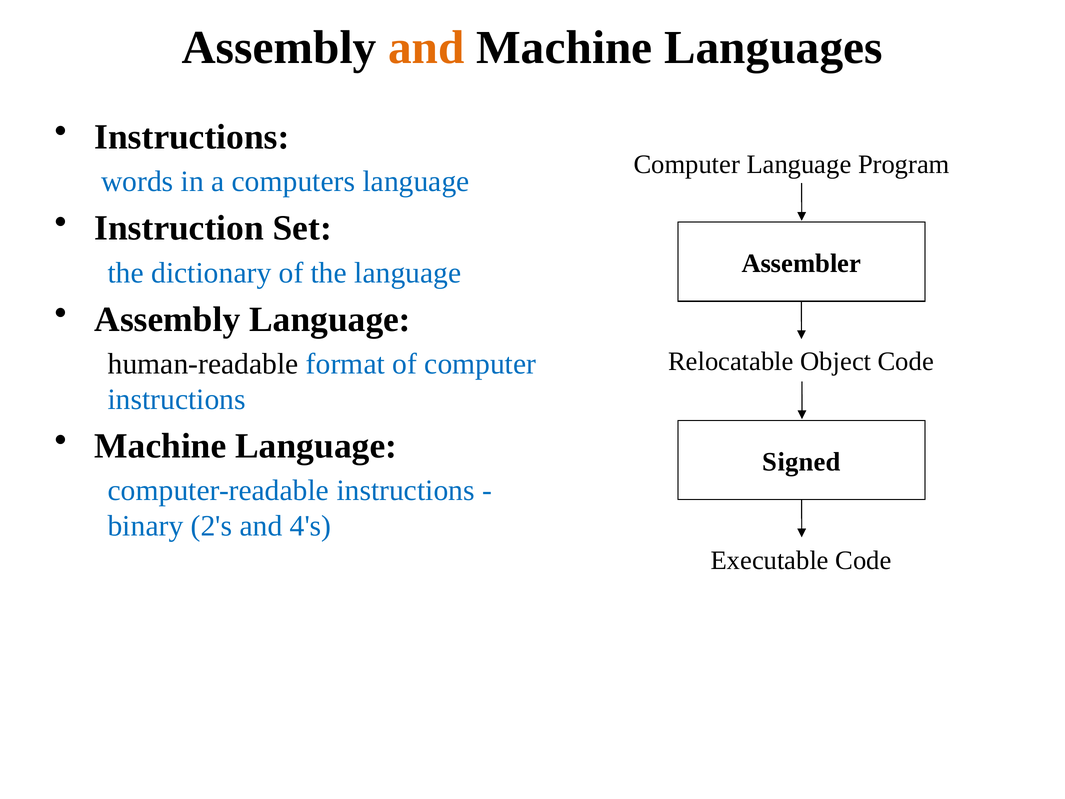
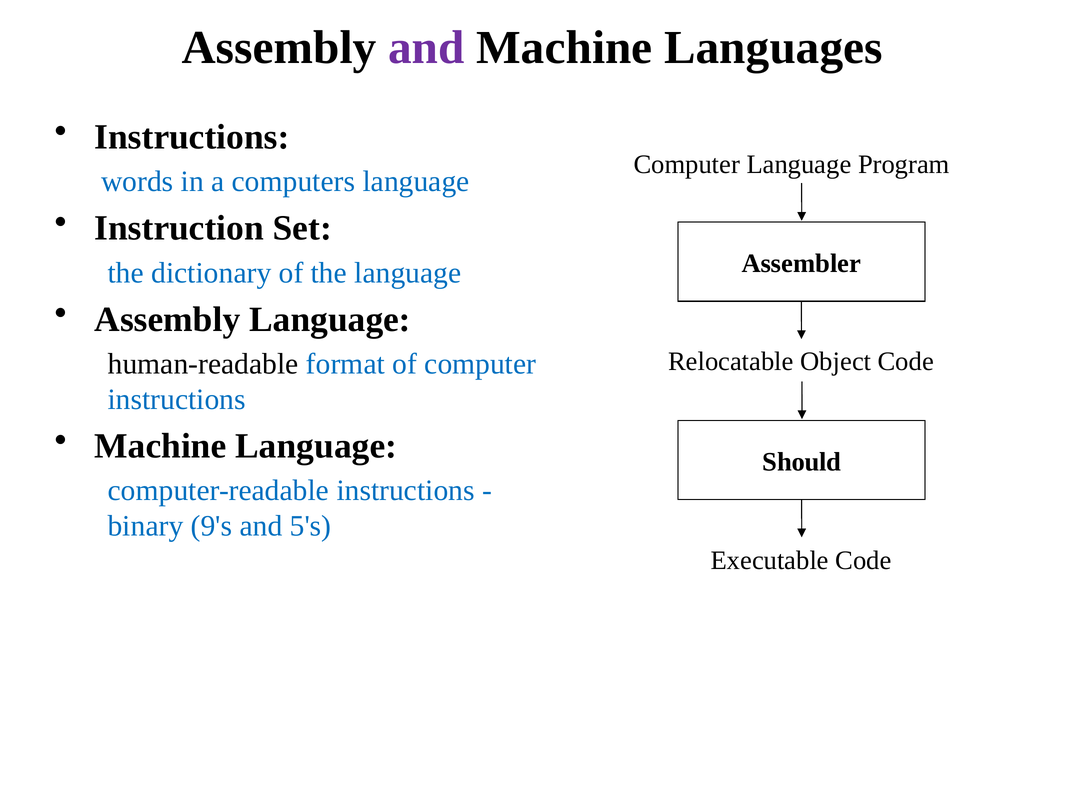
and colour: orange -> purple (426, 48)
Signed: Signed -> Should (802, 462)
2's: 2's -> 9's (211, 526)
4's: 4's -> 5's (311, 526)
